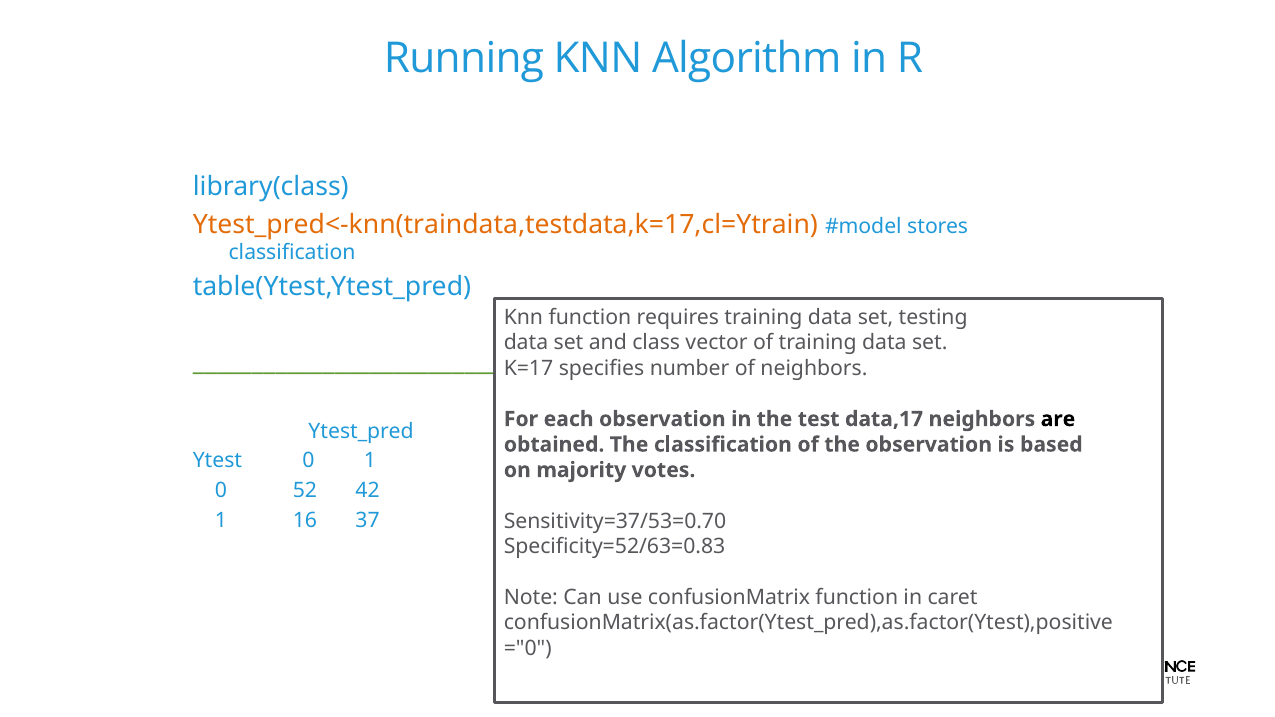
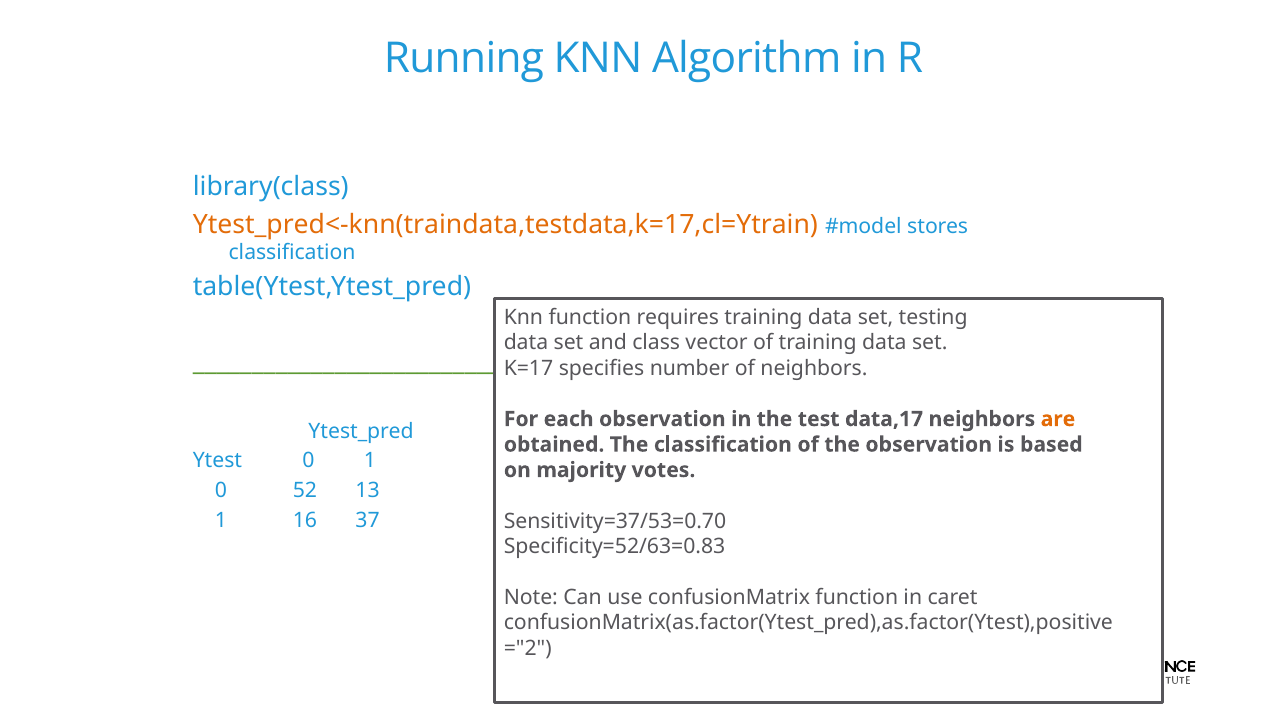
are colour: black -> orange (1058, 419)
42: 42 -> 13 (368, 491)
="0: ="0 -> ="2 (528, 649)
